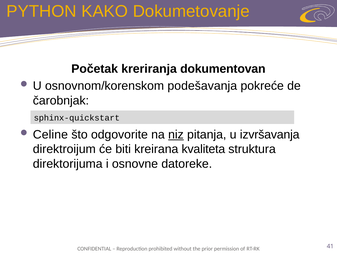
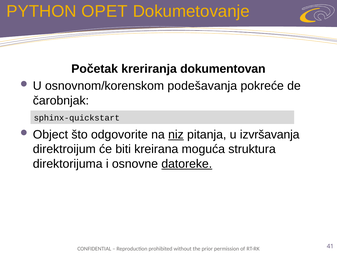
KAKO: KAKO -> OPET (105, 11)
Celine: Celine -> Object (50, 134)
kvaliteta: kvaliteta -> moguća (203, 149)
datoreke underline: none -> present (187, 164)
